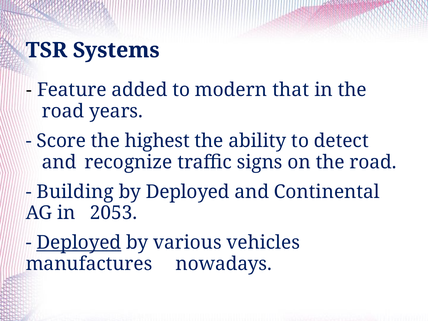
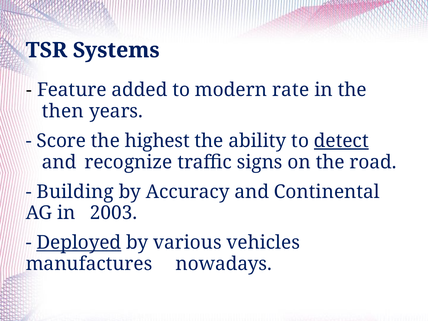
that: that -> rate (291, 90)
road: road -> then (63, 111)
detect underline: none -> present (341, 141)
by Deployed: Deployed -> Accuracy (188, 192)
2053: 2053 -> 2003 (114, 213)
